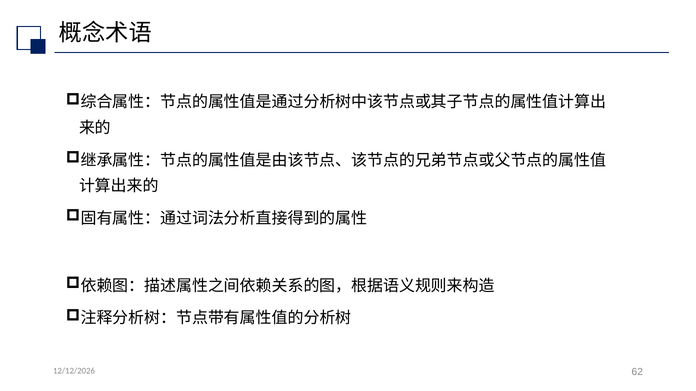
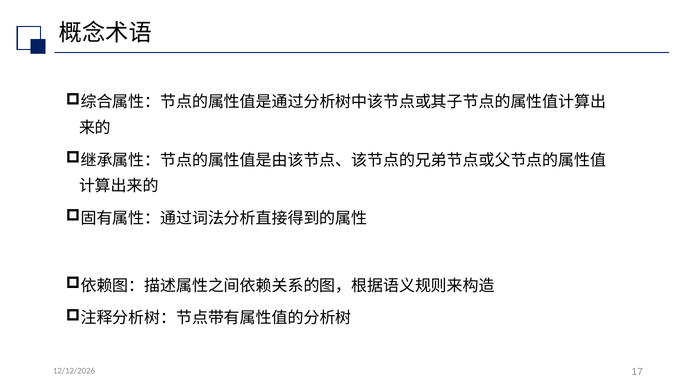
62: 62 -> 17 (637, 372)
